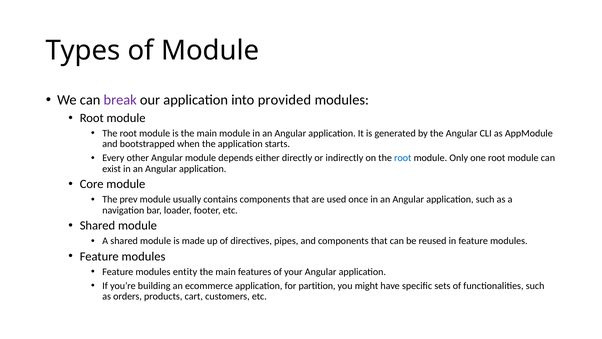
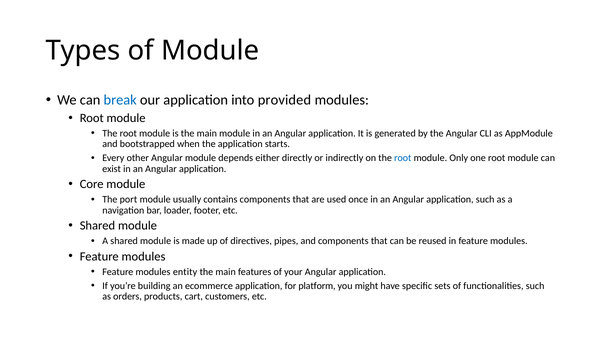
break colour: purple -> blue (120, 100)
prev: prev -> port (128, 199)
partition: partition -> platform (317, 285)
